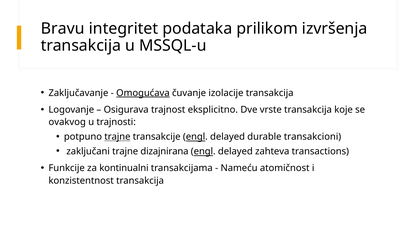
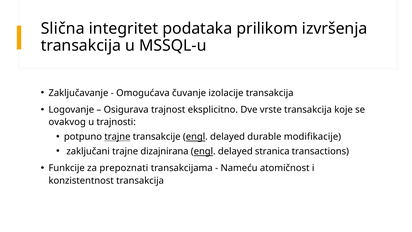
Bravu: Bravu -> Slična (63, 29)
Omogućava underline: present -> none (143, 93)
transakcioni: transakcioni -> modifikacije (312, 137)
zahteva: zahteva -> stranica (272, 151)
kontinualni: kontinualni -> prepoznati (124, 168)
